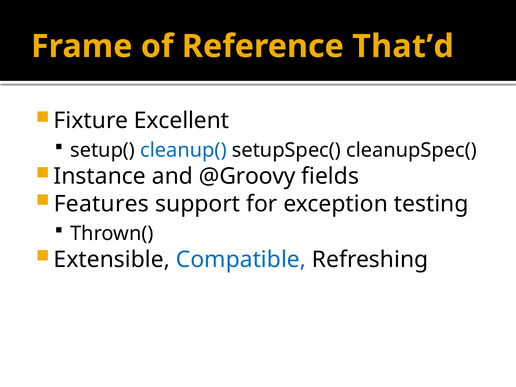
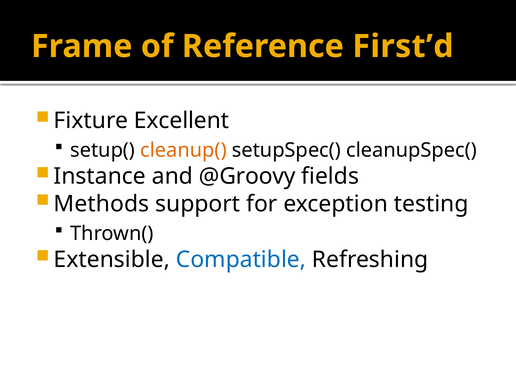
That’d: That’d -> First’d (403, 46)
cleanup( colour: blue -> orange (183, 150)
Features: Features -> Methods (101, 204)
